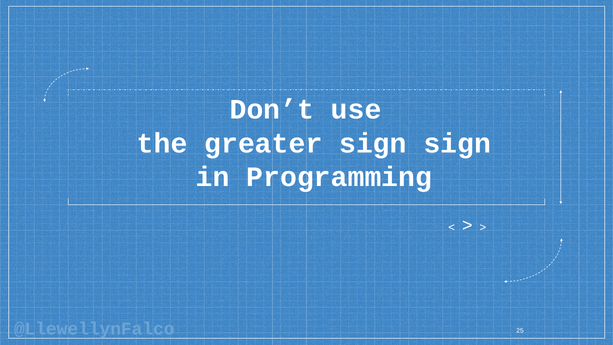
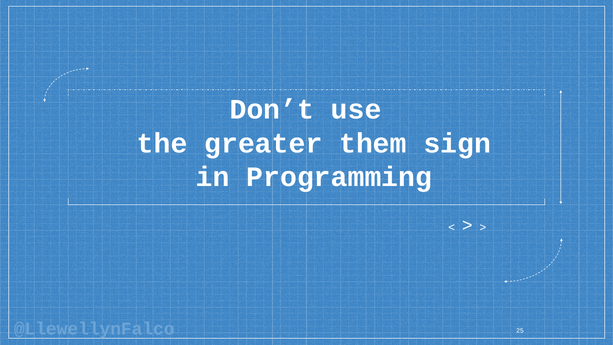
greater sign: sign -> them (373, 143)
